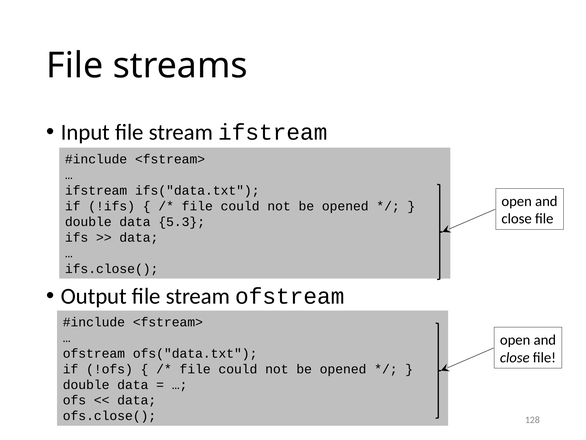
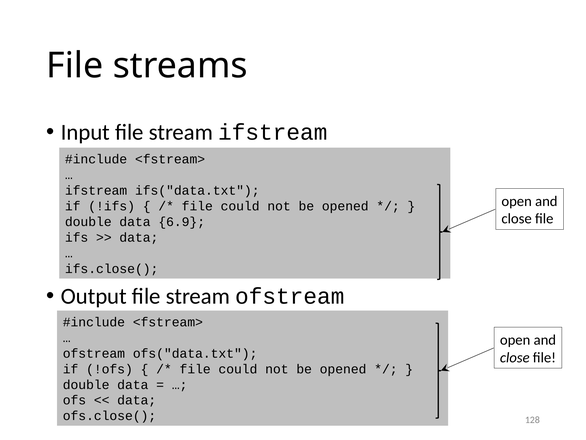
5.3: 5.3 -> 6.9 (182, 222)
